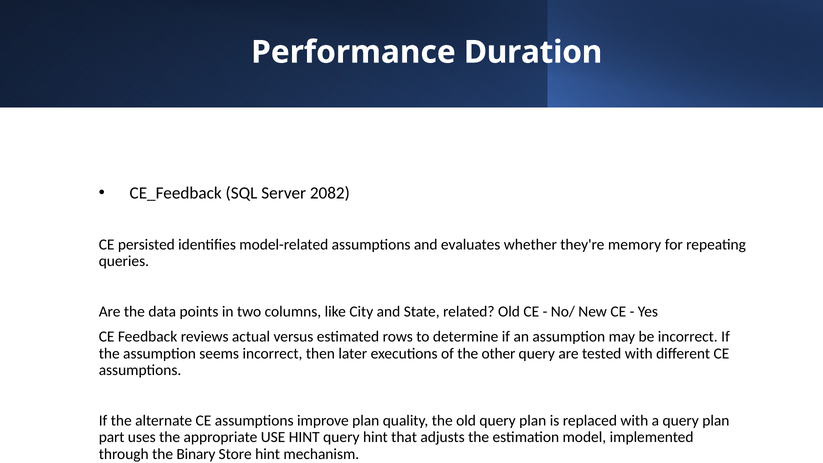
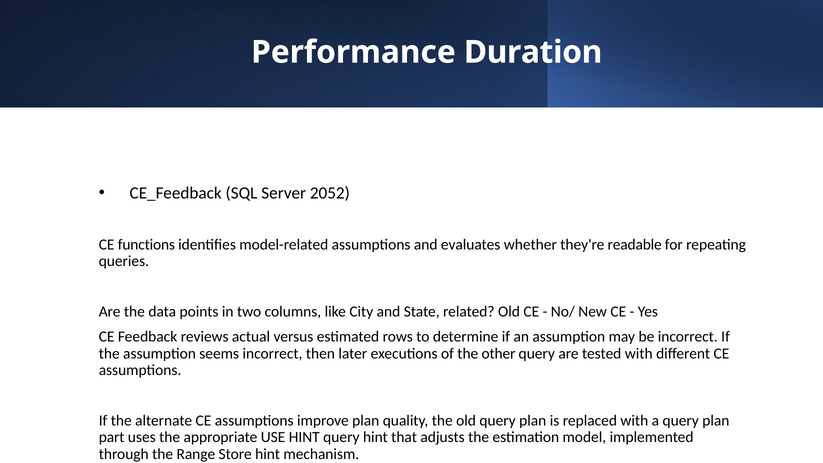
2082: 2082 -> 2052 (330, 193)
persisted: persisted -> functions (146, 244)
memory: memory -> readable (635, 244)
Binary: Binary -> Range (196, 454)
